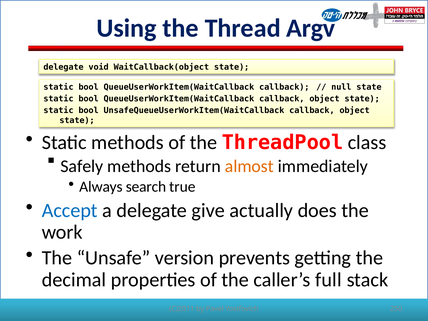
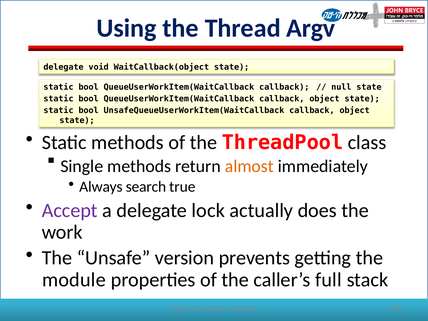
Safely: Safely -> Single (82, 166)
Accept colour: blue -> purple (70, 211)
give: give -> lock (208, 211)
decimal: decimal -> module (74, 280)
